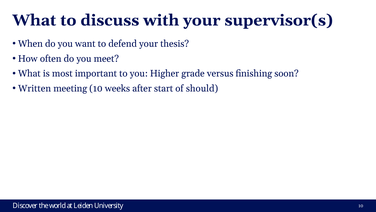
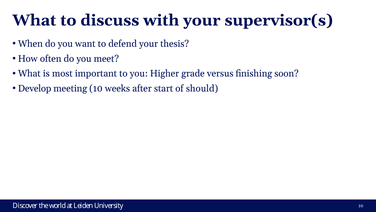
Written: Written -> Develop (35, 88)
